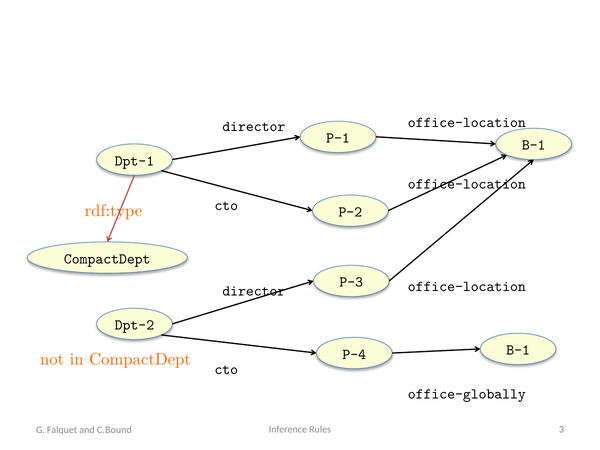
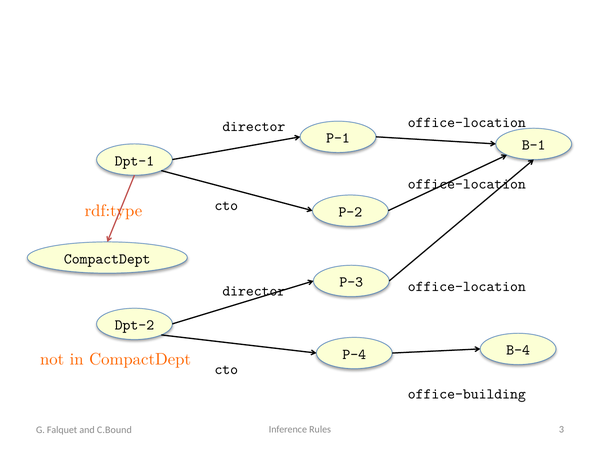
P-4 B-1: B-1 -> B-4 (518, 350)
office-globally: office-globally -> office-building (467, 394)
